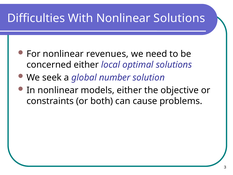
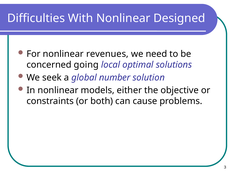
Nonlinear Solutions: Solutions -> Designed (179, 18)
concerned either: either -> going (86, 65)
